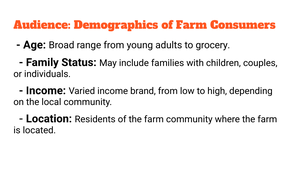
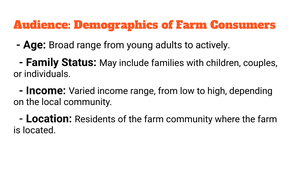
grocery: grocery -> actively (213, 45)
income brand: brand -> range (143, 91)
